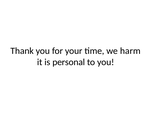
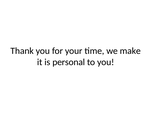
harm: harm -> make (130, 51)
